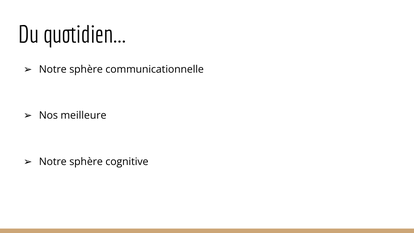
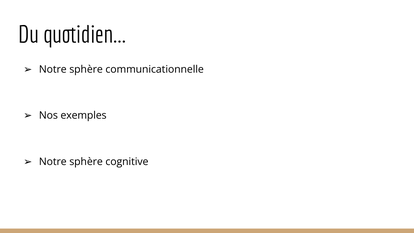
meilleure: meilleure -> exemples (84, 115)
